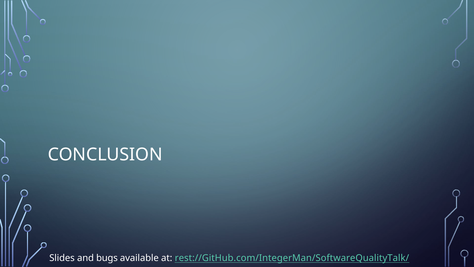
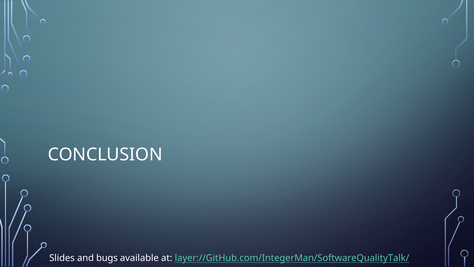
rest://GitHub.com/IntegerMan/SoftwareQualityTalk/: rest://GitHub.com/IntegerMan/SoftwareQualityTalk/ -> layer://GitHub.com/IntegerMan/SoftwareQualityTalk/ (292, 258)
